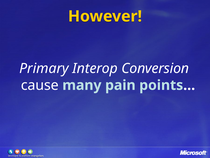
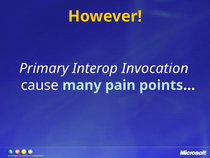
Conversion: Conversion -> Invocation (155, 68)
